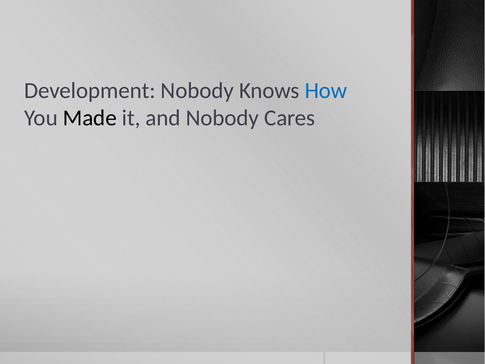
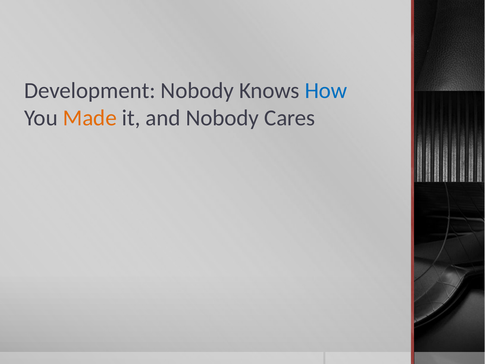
Made colour: black -> orange (90, 118)
